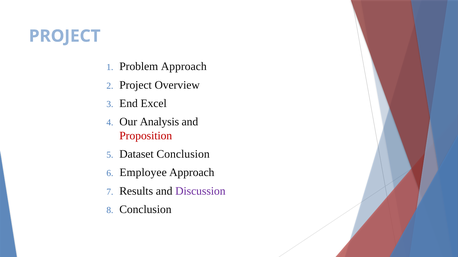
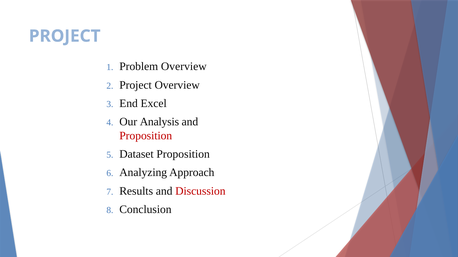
Problem Approach: Approach -> Overview (184, 67)
Dataset Conclusion: Conclusion -> Proposition (183, 154)
Employee: Employee -> Analyzing (143, 173)
Discussion colour: purple -> red (200, 191)
